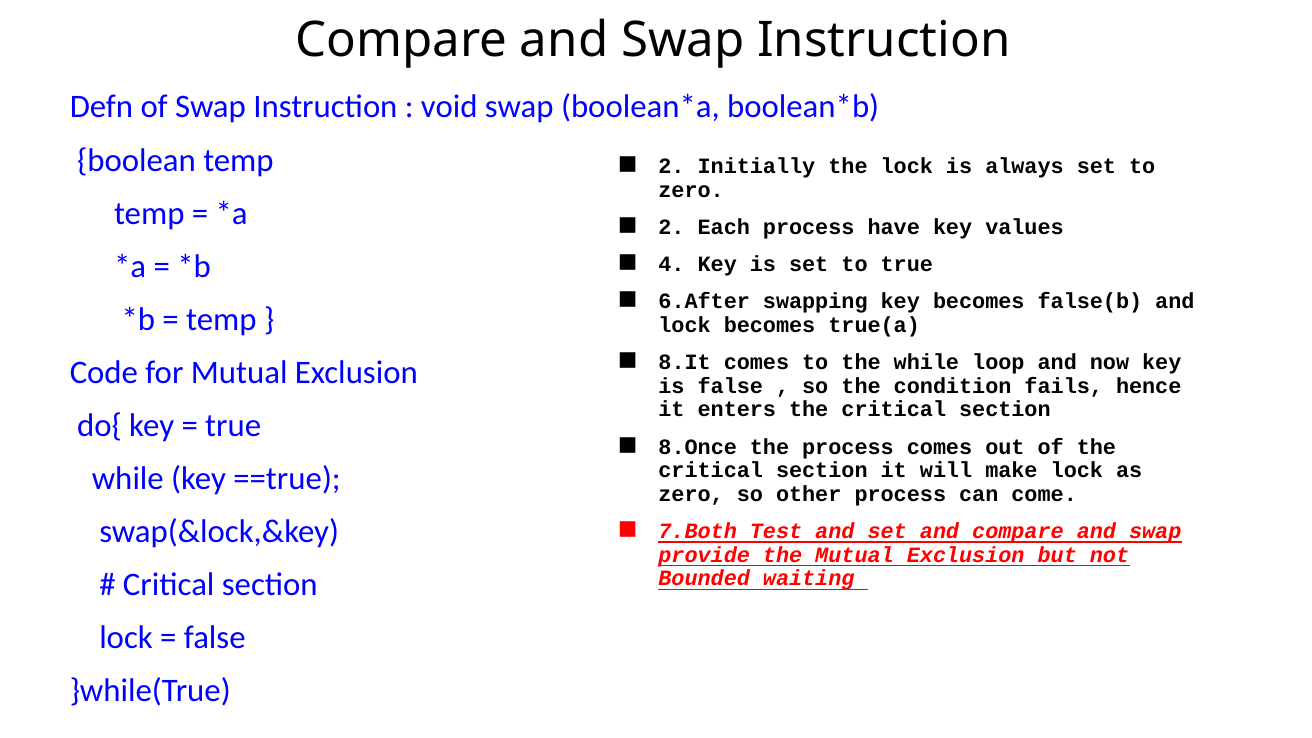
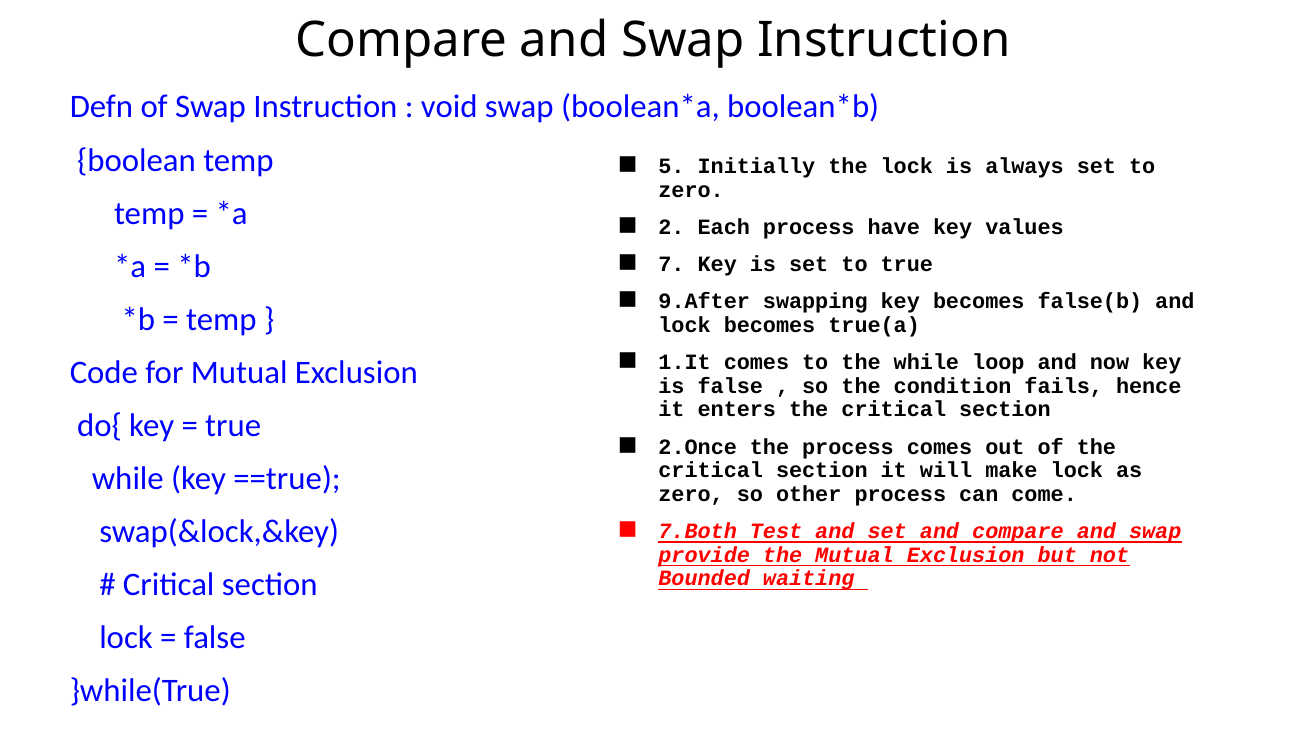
2: 2 -> 5 (672, 166)
4: 4 -> 7 (672, 264)
6.After: 6.After -> 9.After (704, 302)
8.It: 8.It -> 1.It (685, 363)
8.Once: 8.Once -> 2.Once (698, 447)
